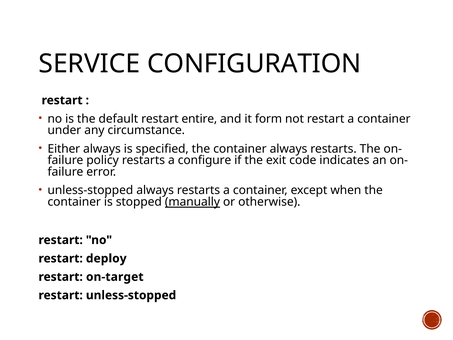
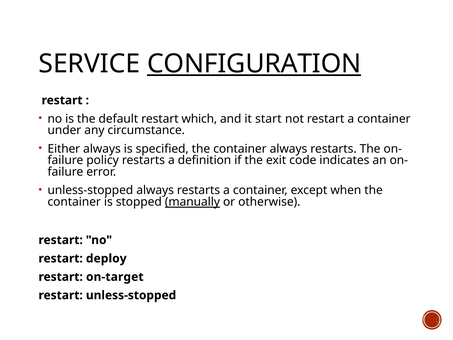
CONFIGURATION underline: none -> present (254, 64)
entire: entire -> which (199, 119)
form: form -> start (268, 119)
configure: configure -> definition (205, 160)
